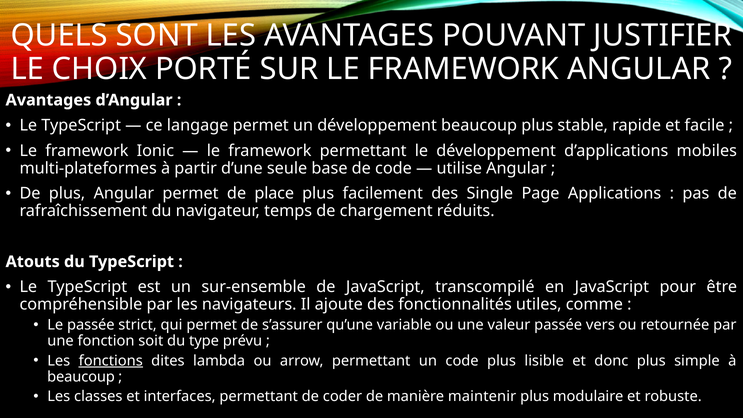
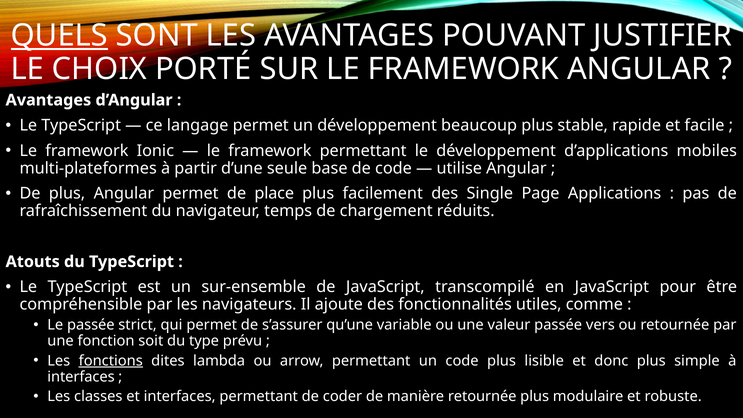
QUELS underline: none -> present (59, 36)
beaucoup: beaucoup -> interfaces (81, 377)
manière maintenir: maintenir -> retournée (482, 396)
